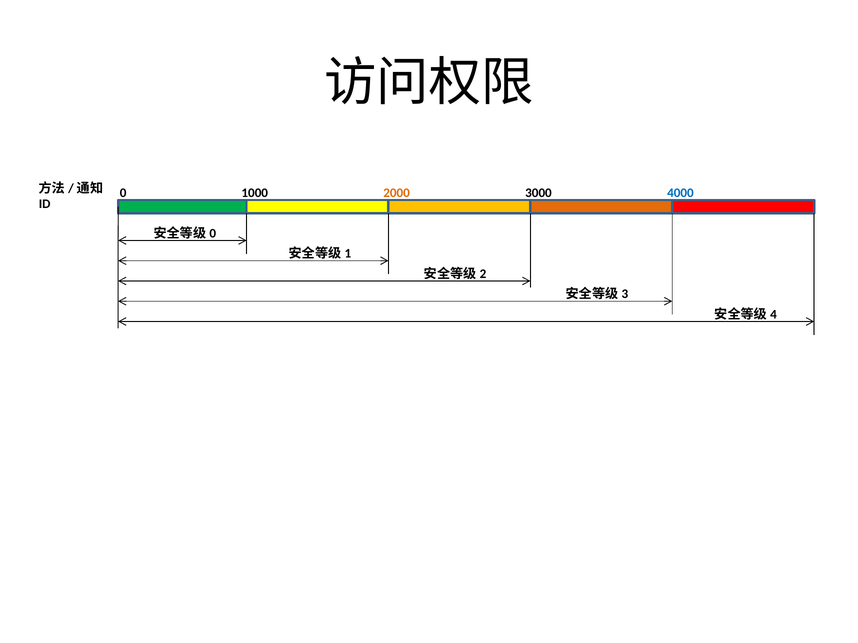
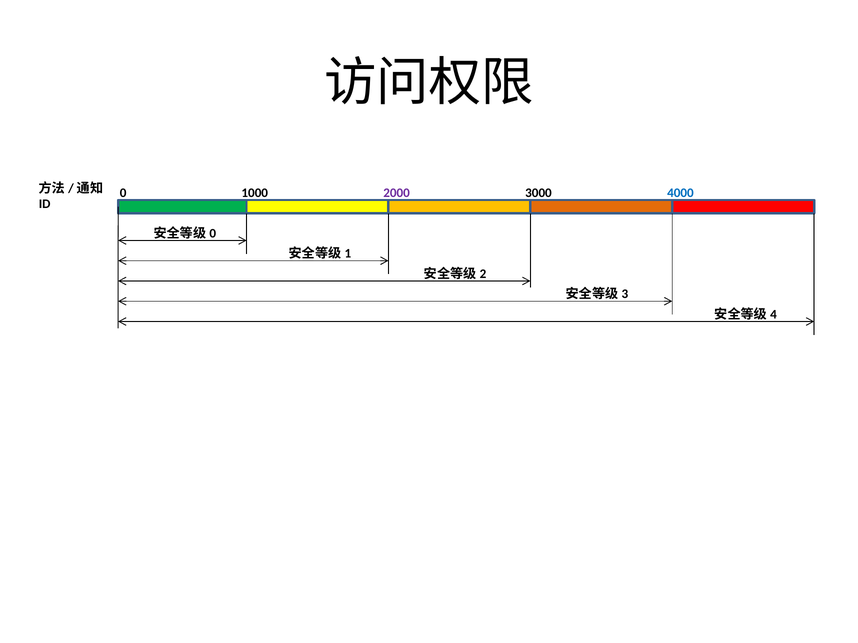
2000 colour: orange -> purple (397, 193)
